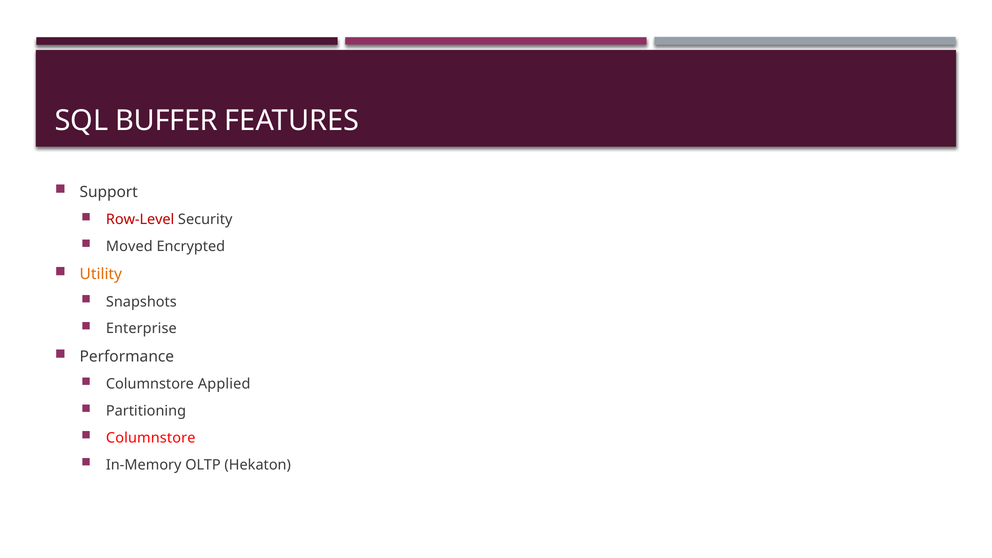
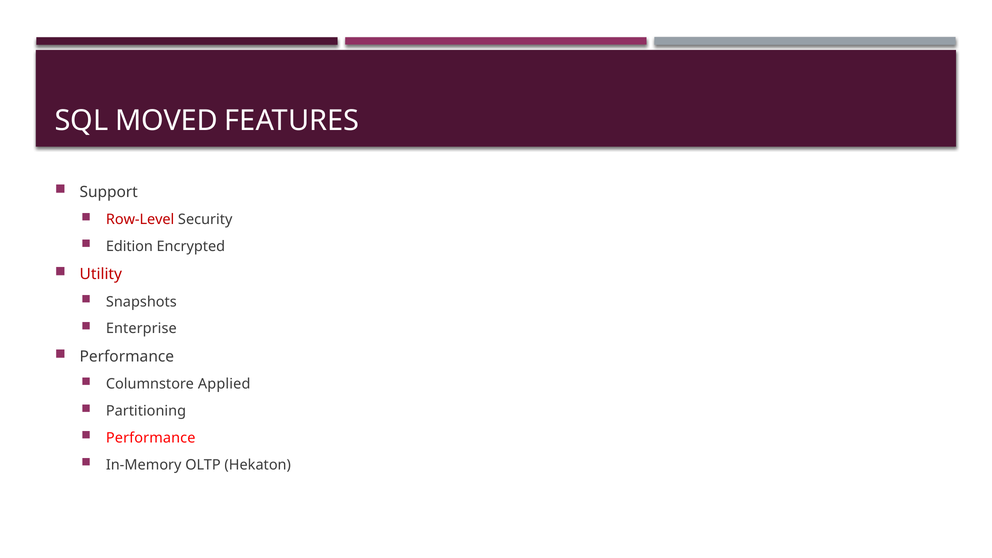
BUFFER: BUFFER -> MOVED (167, 121)
Moved: Moved -> Edition (129, 246)
Utility colour: orange -> red (101, 274)
Columnstore: Columnstore -> Performance (151, 438)
